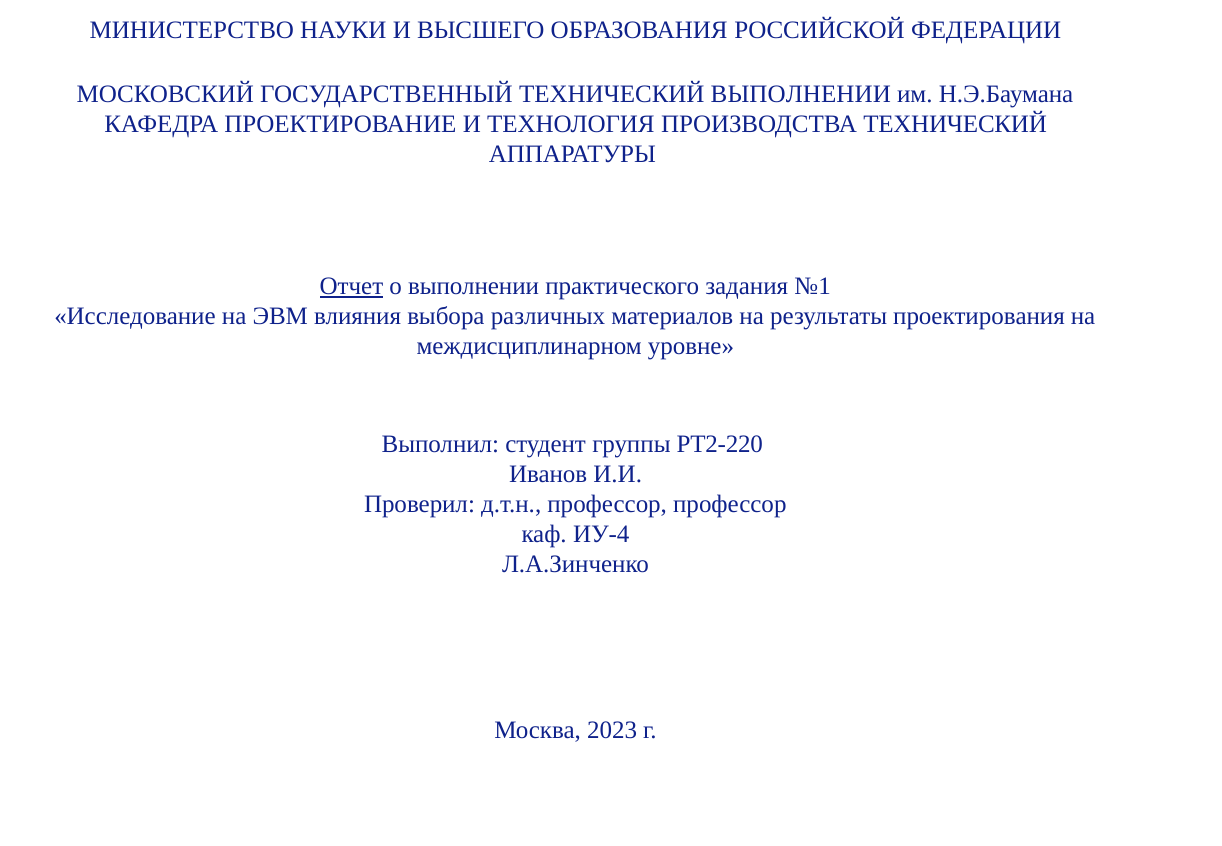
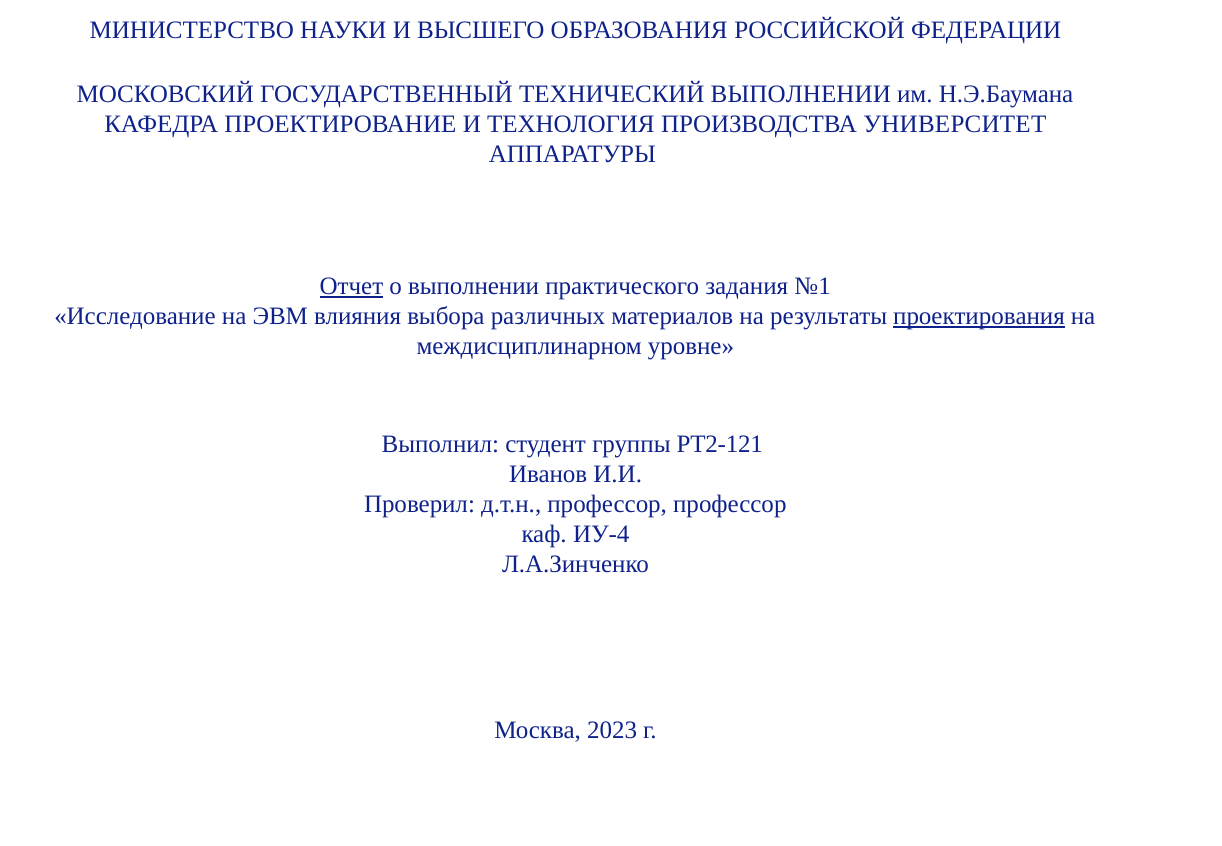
ПРОИЗВОДСТВА ТЕХНИЧЕСКИЙ: ТЕХНИЧЕСКИЙ -> УНИВЕРСИТЕТ (955, 125)
проектирования underline: none -> present (979, 316)
РТ2-220: РТ2-220 -> РТ2-121 (720, 444)
